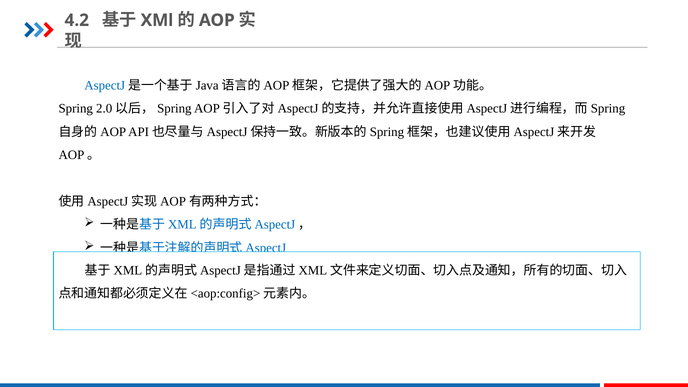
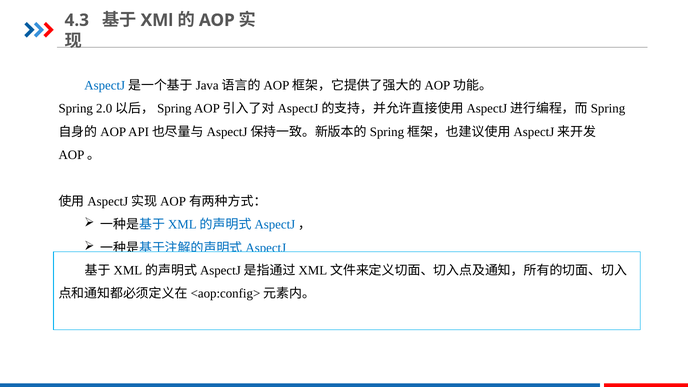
4.2: 4.2 -> 4.3 (77, 20)
